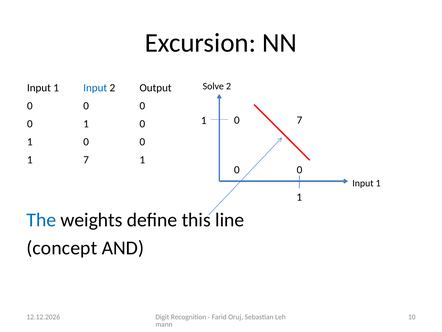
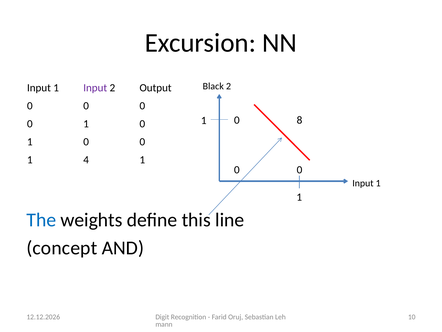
Solve: Solve -> Black (213, 86)
Input colour: blue -> purple (95, 88)
0 7: 7 -> 8 (299, 120)
1 7: 7 -> 4 (86, 160)
